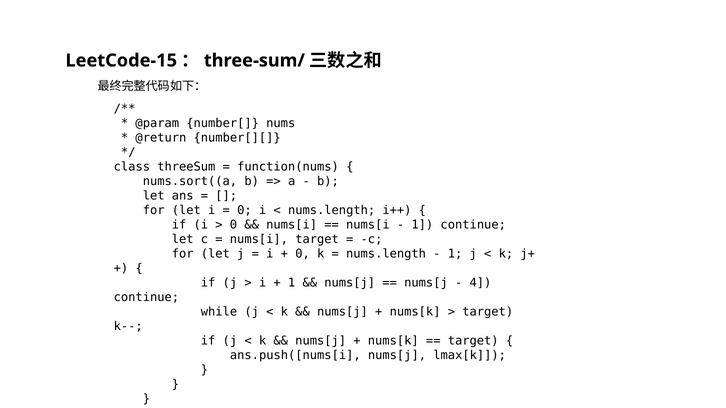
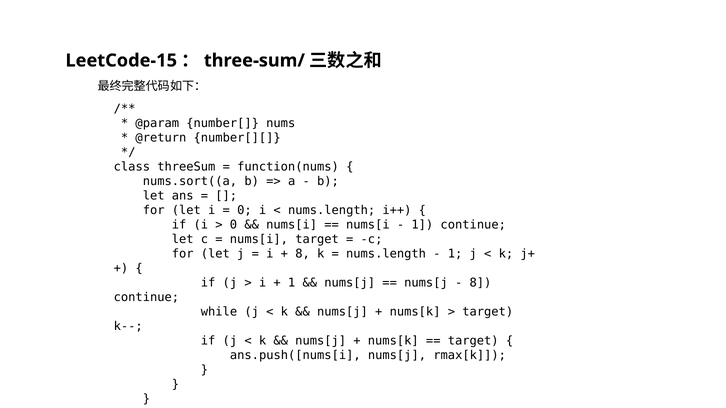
0: 0 -> 8 (303, 254)
4: 4 -> 8 (480, 283)
lmax[k: lmax[k -> rmax[k (470, 356)
